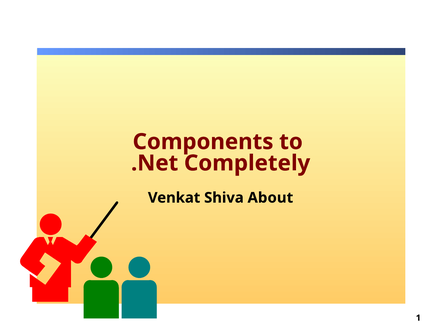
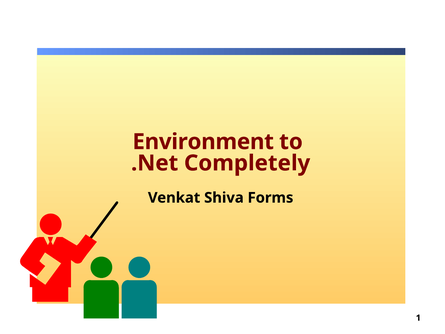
Components: Components -> Environment (203, 142)
About: About -> Forms (270, 198)
